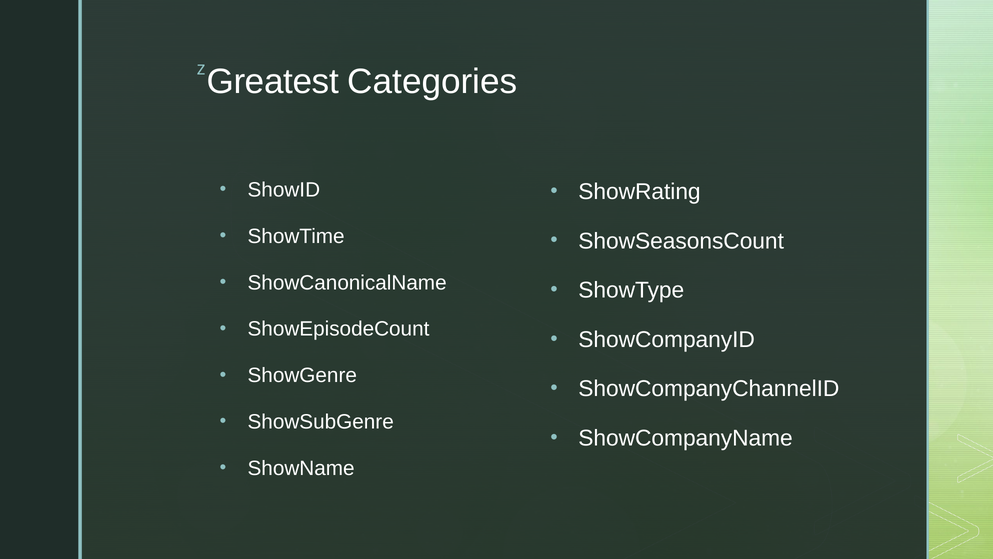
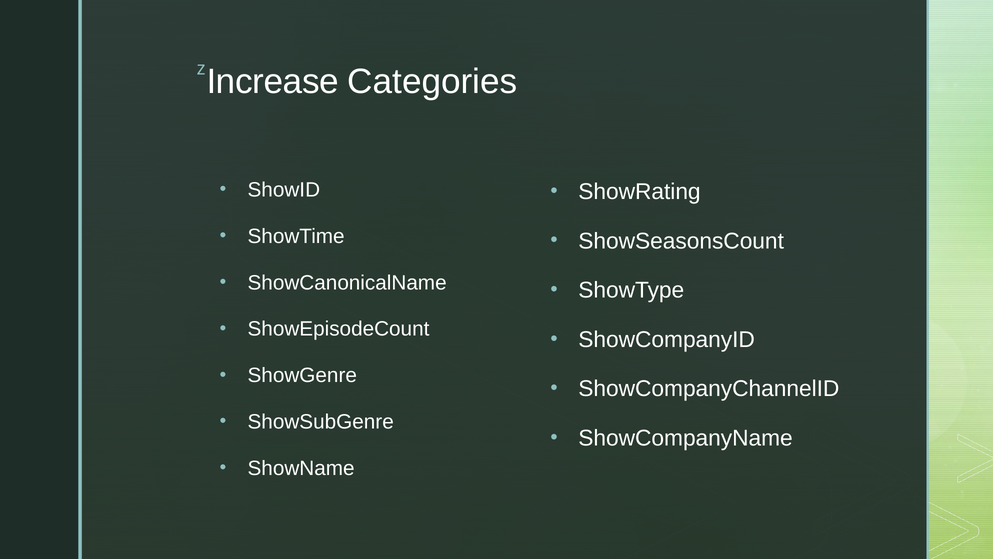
Greatest: Greatest -> Increase (273, 82)
